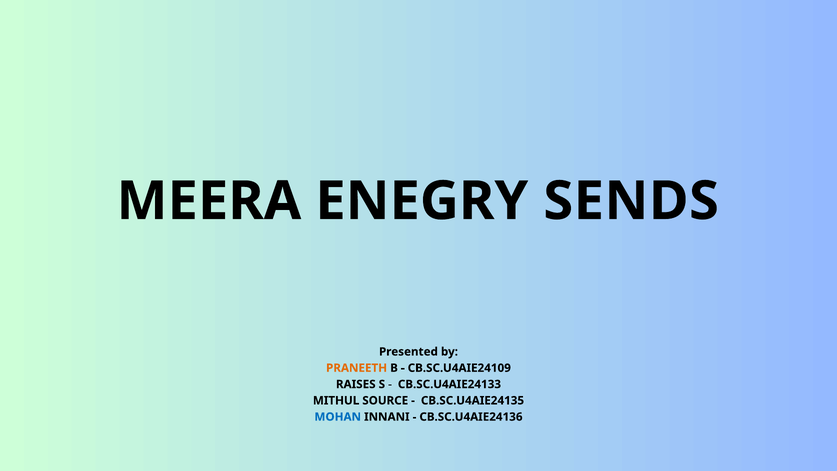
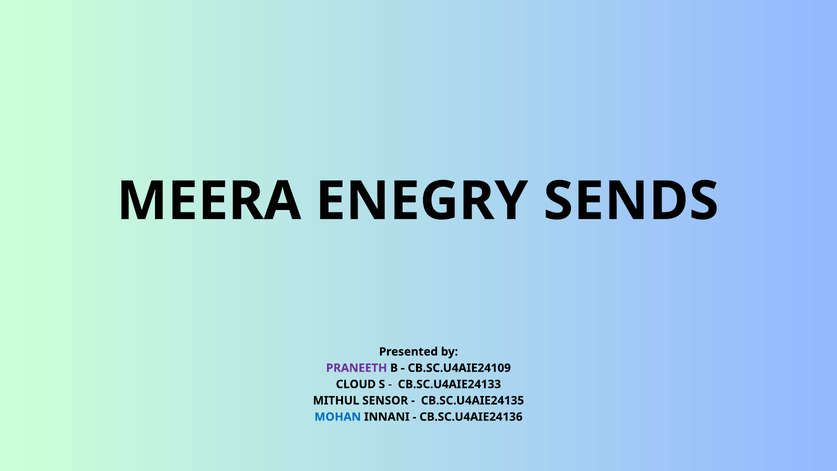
PRANEETH colour: orange -> purple (357, 368)
RAISES: RAISES -> CLOUD (356, 384)
SOURCE: SOURCE -> SENSOR (385, 400)
